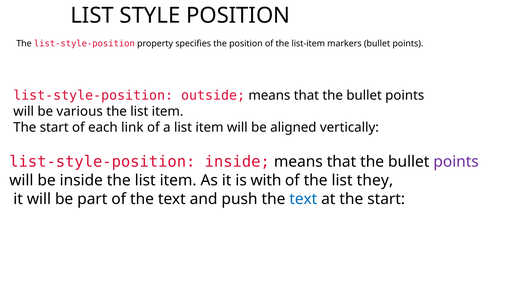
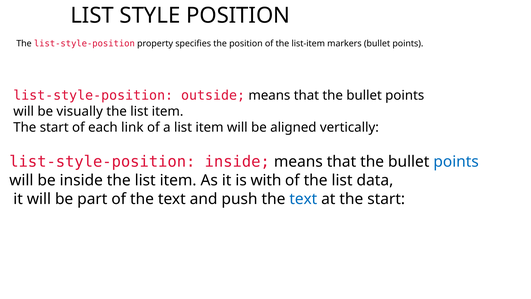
various: various -> visually (80, 111)
points colour: purple -> blue (456, 162)
they: they -> data (375, 180)
